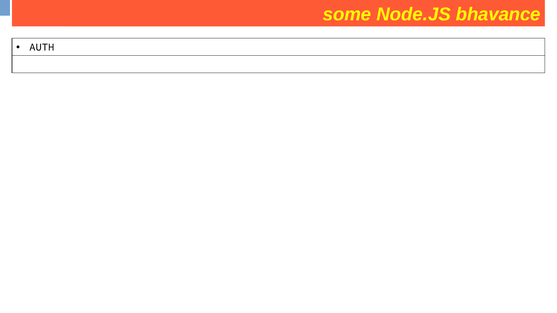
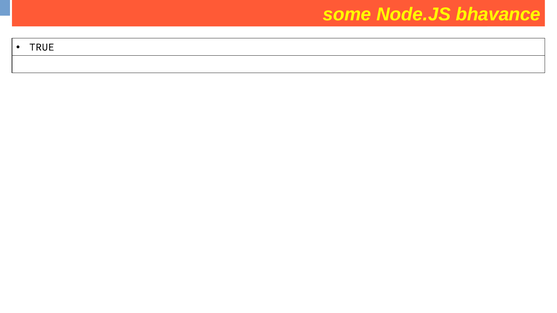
AUTH: AUTH -> TRUE (42, 47)
